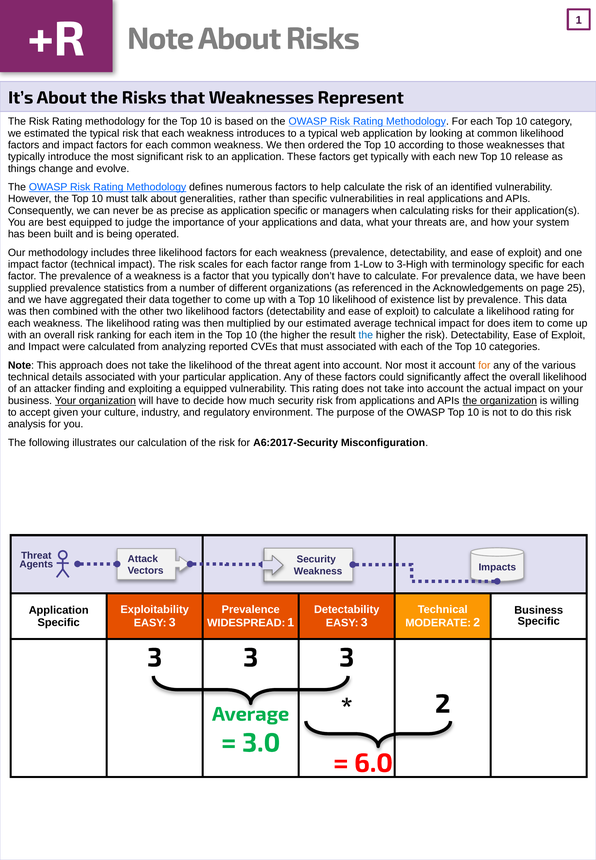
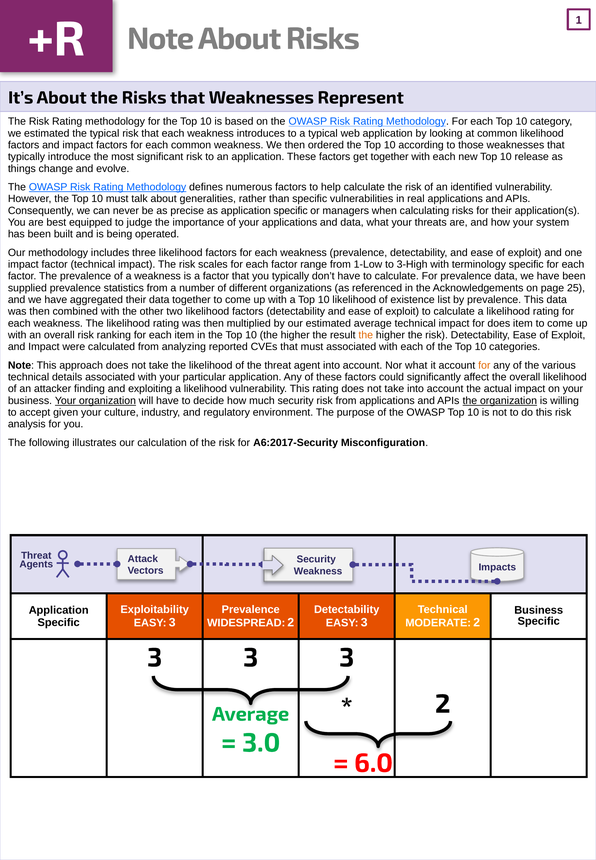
get typically: typically -> together (390, 157)
the colour: blue -> orange (366, 335)
Nor most: most -> what (416, 366)
exploiting a equipped: equipped -> likelihood (205, 389)
WIDESPREAD 1: 1 -> 2 (291, 623)
